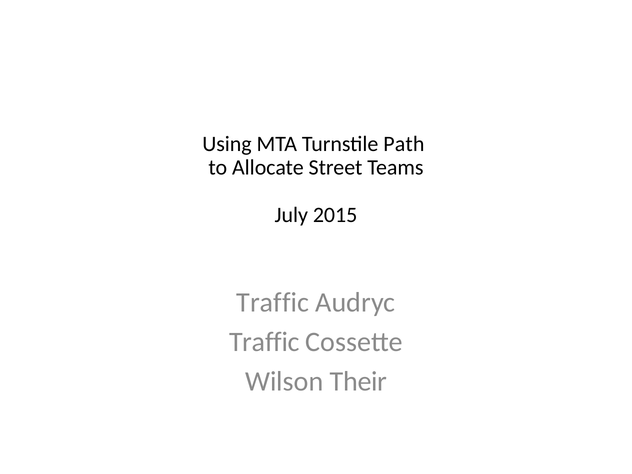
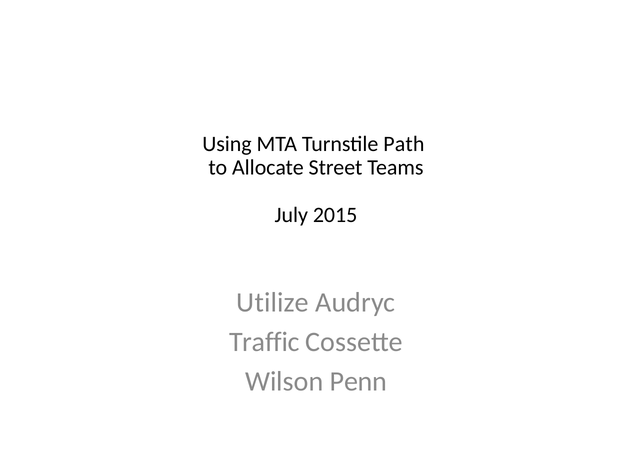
Traffic: Traffic -> Utilize (273, 303)
Their: Their -> Penn (358, 381)
